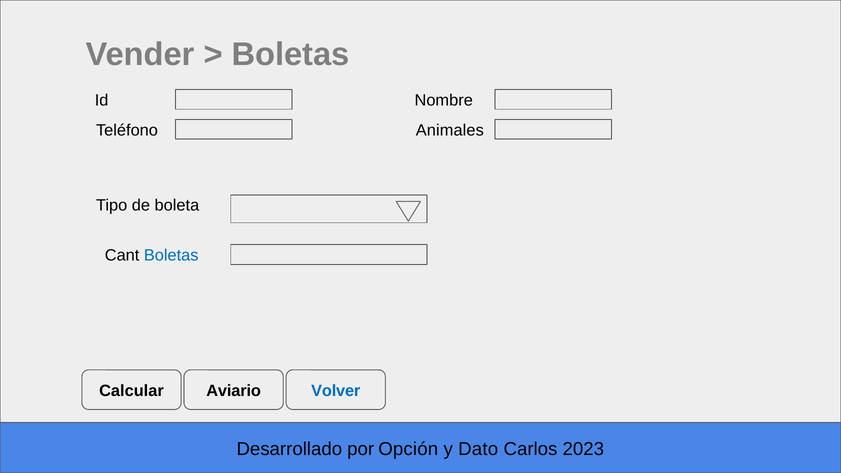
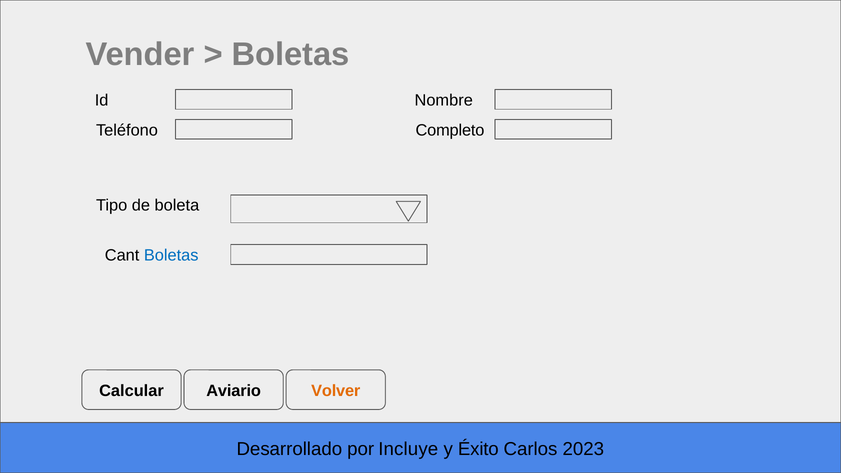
Animales: Animales -> Completo (450, 130)
Volver colour: blue -> orange (336, 391)
Opción: Opción -> Incluye (408, 449)
Dato: Dato -> Éxito (478, 449)
